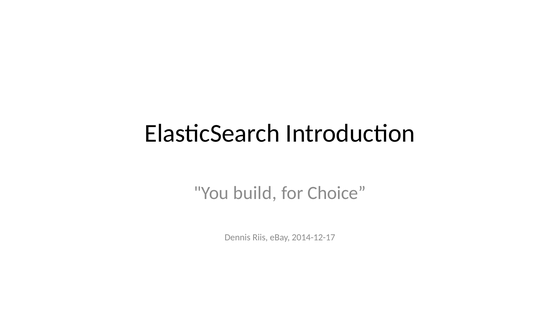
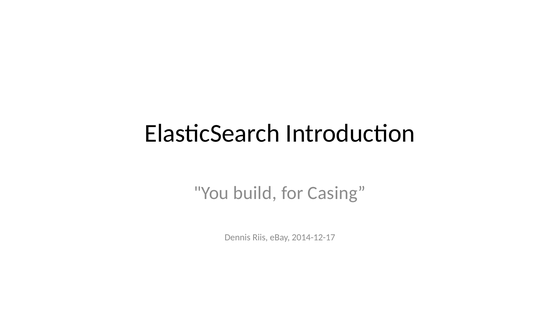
Choice: Choice -> Casing (337, 193)
